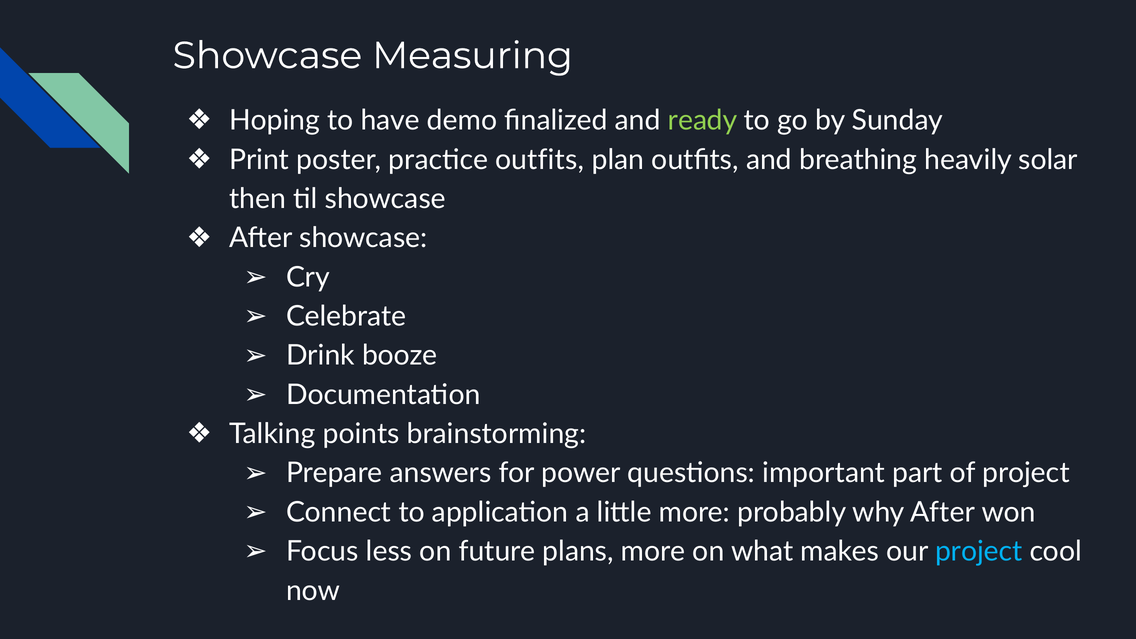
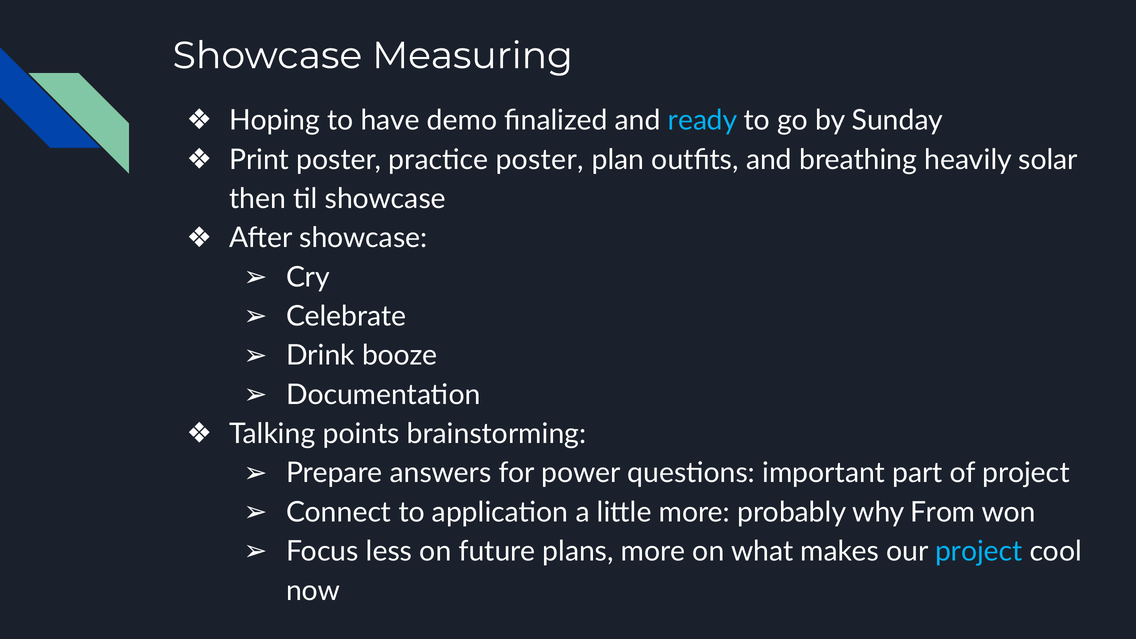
ready colour: light green -> light blue (703, 121)
practice outfits: outfits -> poster (540, 160)
why After: After -> From (943, 512)
